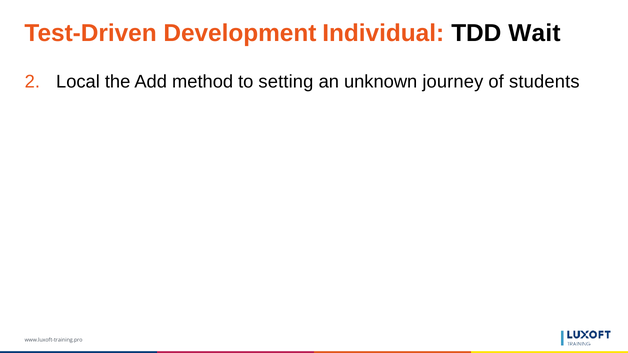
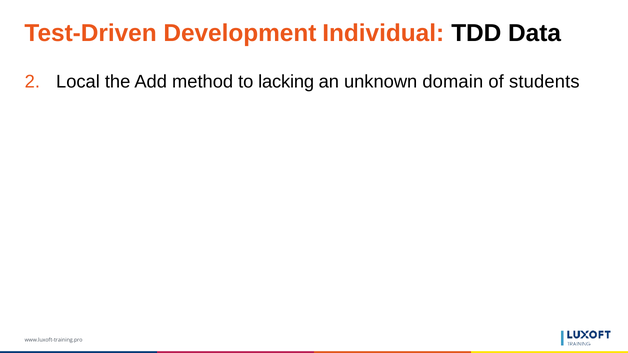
Wait: Wait -> Data (535, 33)
setting: setting -> lacking (286, 82)
journey: journey -> domain (453, 82)
